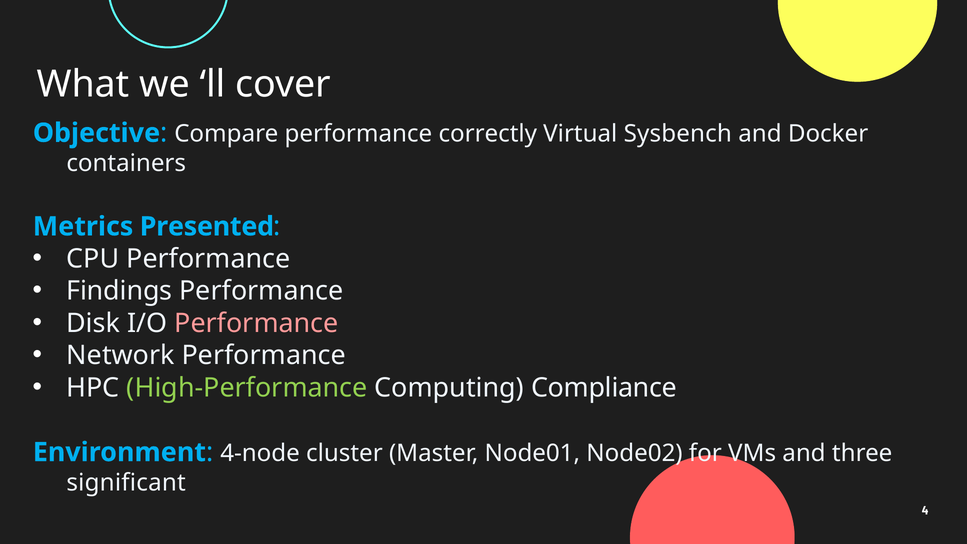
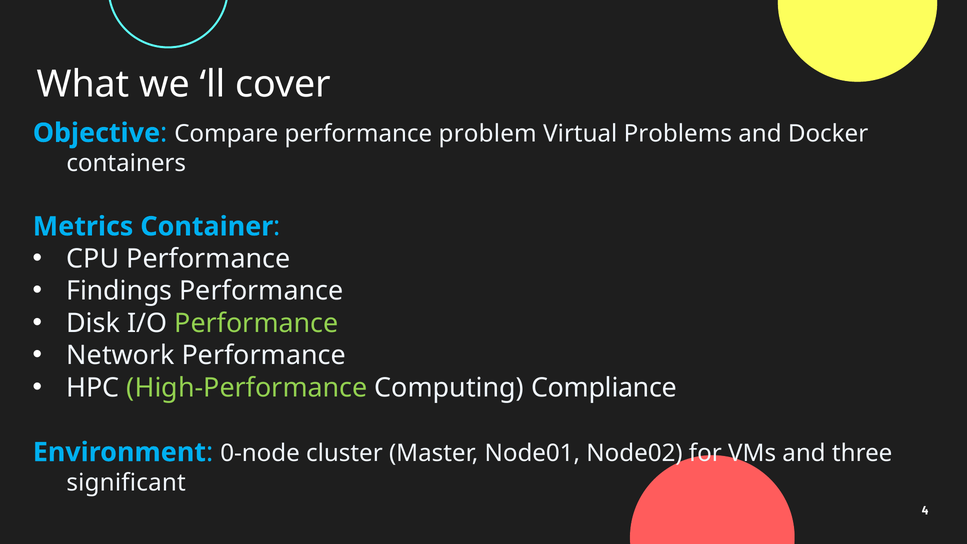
correctly: correctly -> problem (488, 134)
Sysbench: Sysbench -> Problems (678, 134)
Presented: Presented -> Container (207, 227)
Performance colour: pink -> light green (256, 323)
4-node: 4-node -> 0-node (260, 453)
